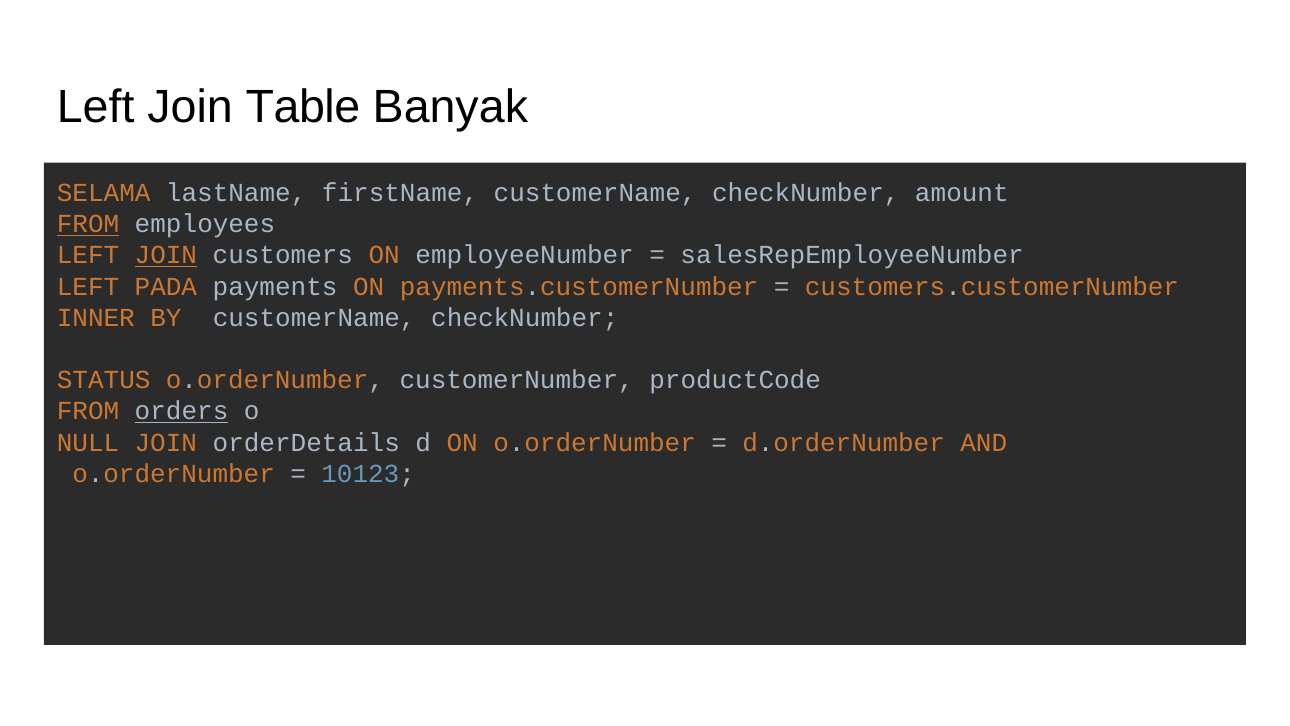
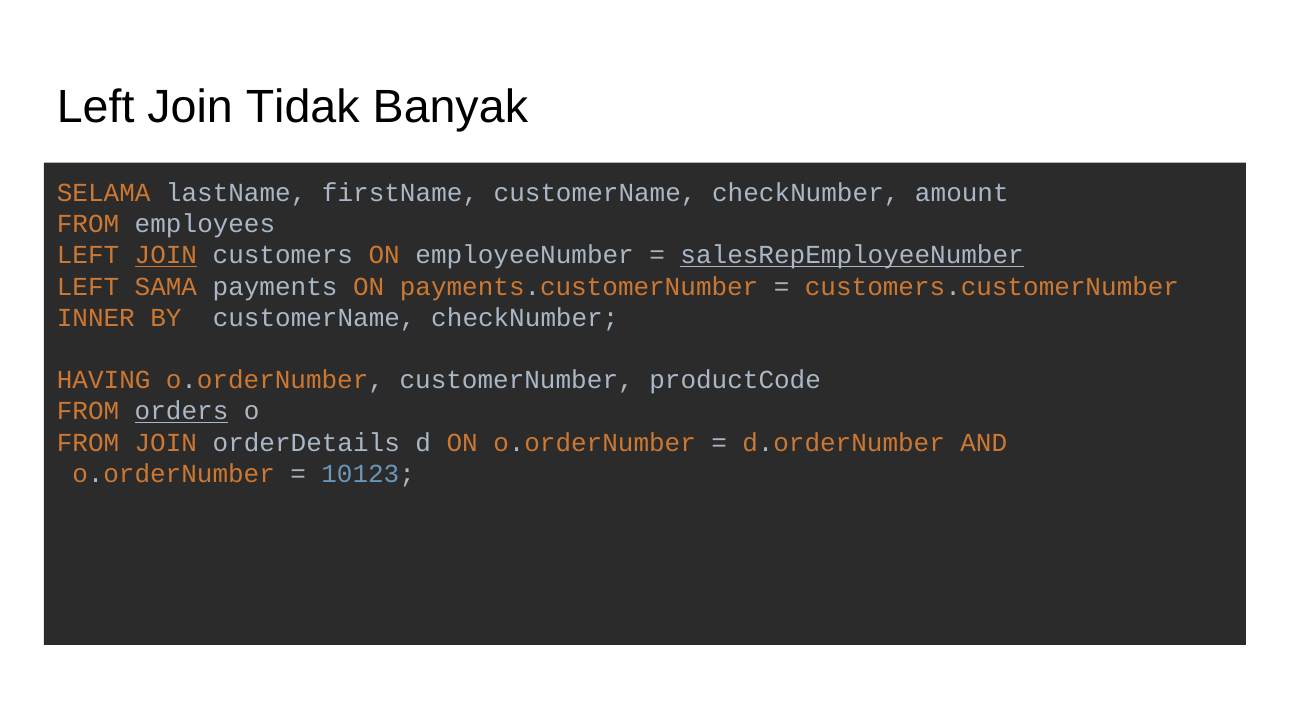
Table: Table -> Tidak (303, 107)
FROM underline: present -> none (88, 224)
salesRepEmployeeNumber underline: none -> present (852, 255)
PADA: PADA -> SAMA (166, 286)
STATUS: STATUS -> HAVING (104, 380)
NULL: NULL -> FROM (88, 442)
